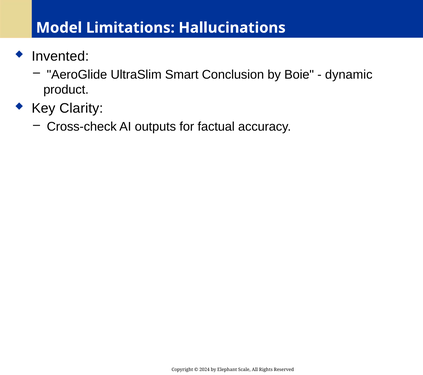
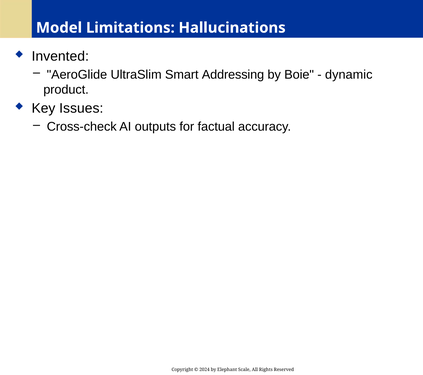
Conclusion: Conclusion -> Addressing (233, 74)
Clarity: Clarity -> Issues (81, 108)
